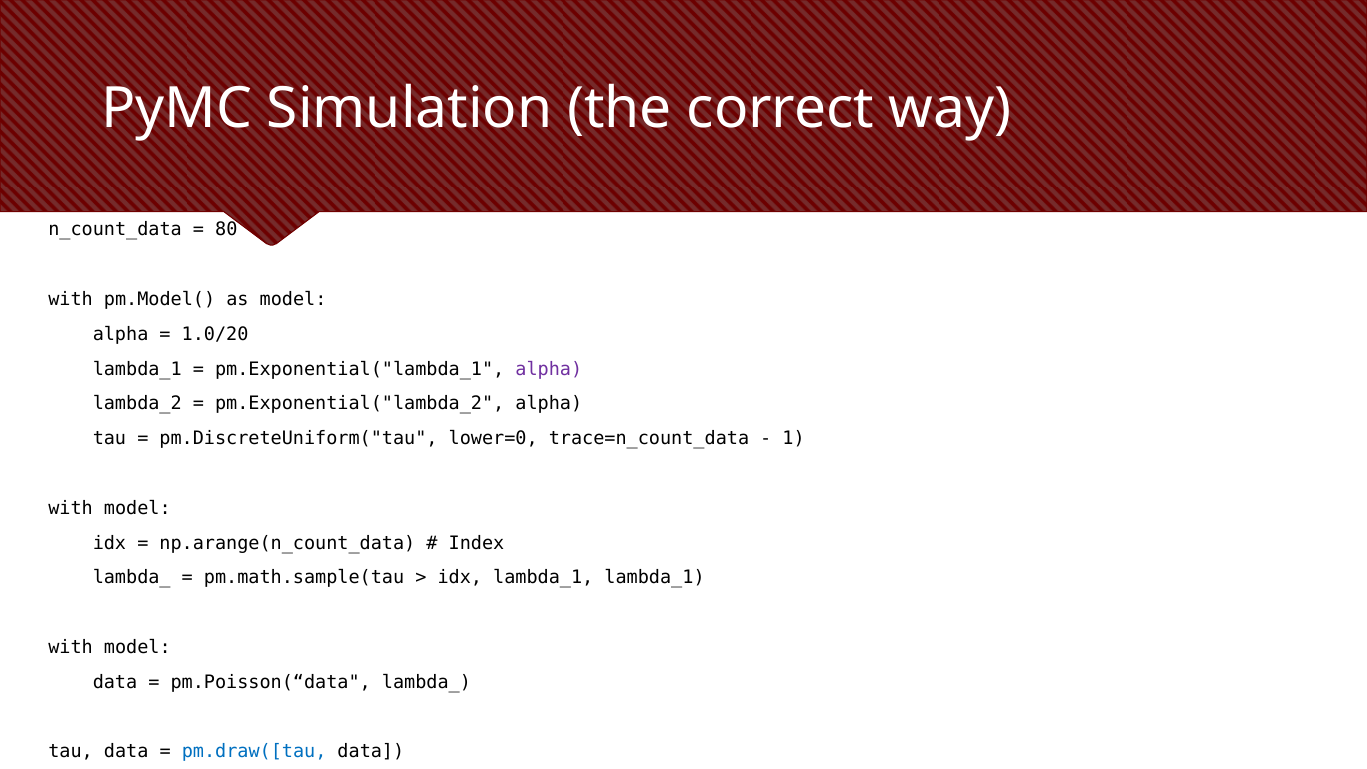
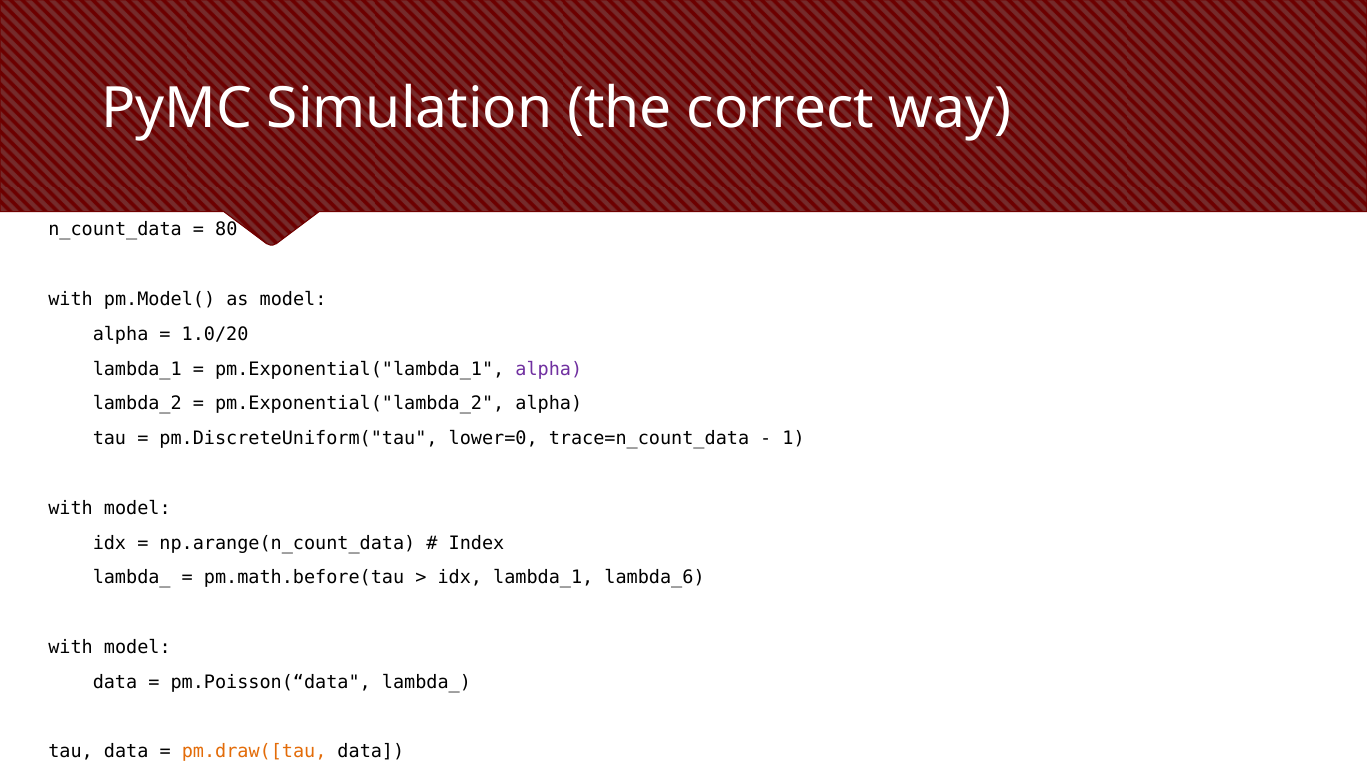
pm.math.sample(tau: pm.math.sample(tau -> pm.math.before(tau (304, 578)
lambda_1 lambda_1: lambda_1 -> lambda_6 (655, 578)
pm.draw([tau colour: blue -> orange (254, 752)
